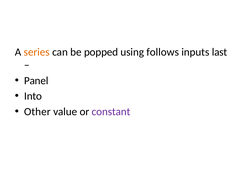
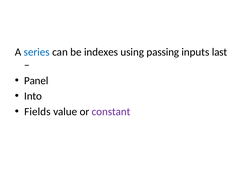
series colour: orange -> blue (37, 52)
popped: popped -> indexes (101, 52)
follows: follows -> passing (163, 52)
Other: Other -> Fields (37, 112)
